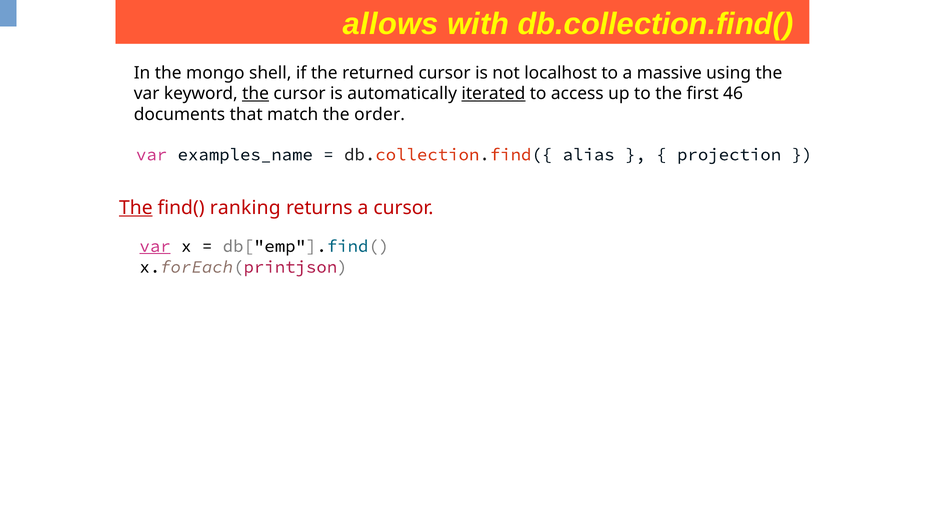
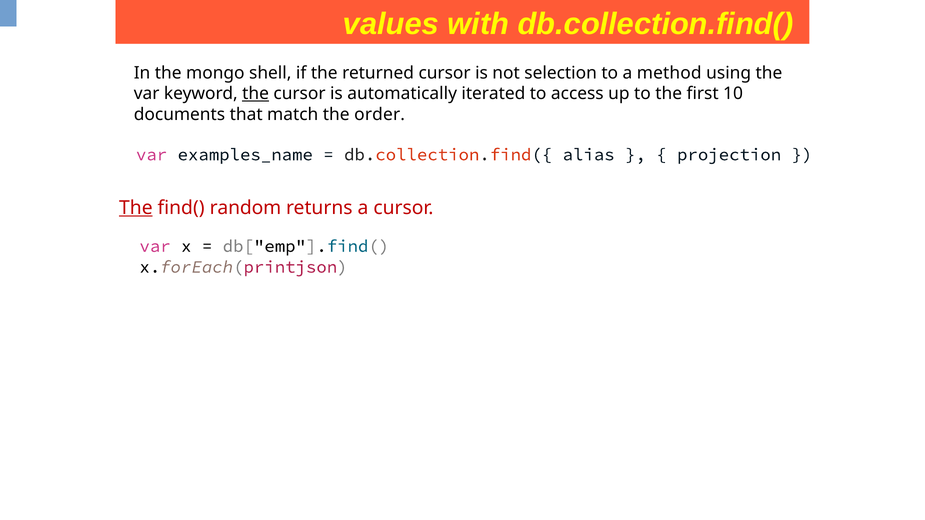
allows: allows -> values (391, 24)
localhost: localhost -> selection (561, 73)
massive: massive -> method (669, 73)
iterated underline: present -> none (493, 94)
46: 46 -> 10 (733, 94)
ranking: ranking -> random (245, 208)
var underline: present -> none (155, 246)
